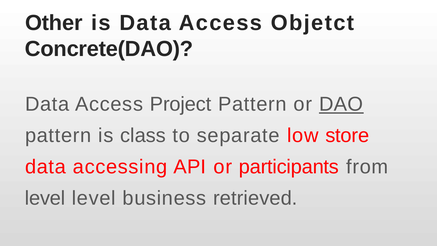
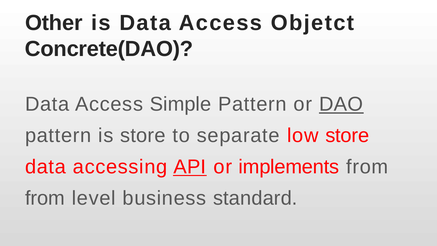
Project: Project -> Simple (181, 104)
is class: class -> store (143, 136)
API underline: none -> present (190, 167)
participants: participants -> implements (289, 167)
level: level -> from (45, 198)
retrieved: retrieved -> standard (255, 198)
